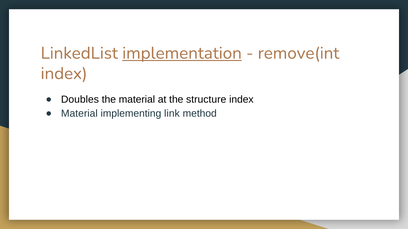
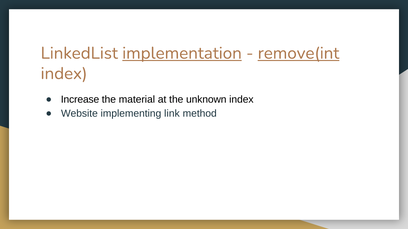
remove(int underline: none -> present (299, 53)
Doubles: Doubles -> Increase (80, 100)
structure: structure -> unknown (206, 100)
Material: Material -> Website (79, 114)
